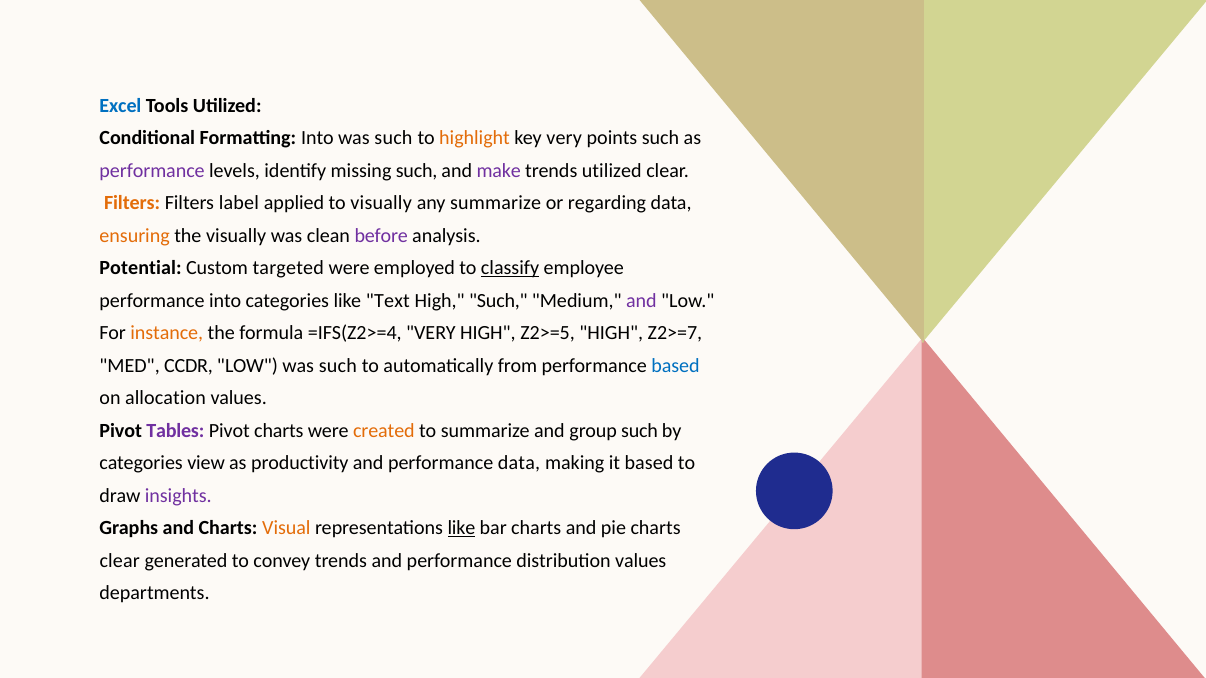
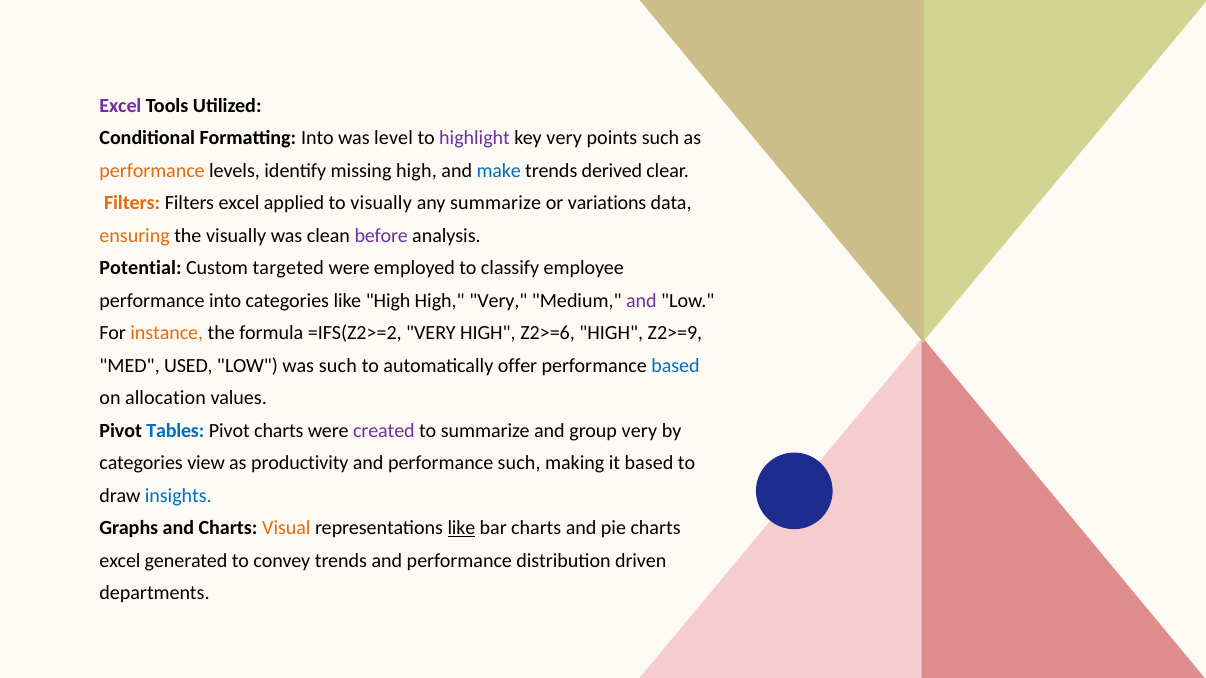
Excel colour: blue -> purple (120, 106)
such: such -> level (394, 138)
highlight colour: orange -> purple (475, 138)
performance colour: purple -> orange (152, 171)
missing such: such -> high (416, 171)
make colour: purple -> blue (499, 171)
trends utilized: utilized -> derived (612, 171)
Filters label: label -> excel (239, 203)
regarding: regarding -> variations (607, 203)
classify underline: present -> none (510, 268)
like Text: Text -> High (388, 301)
High Such: Such -> Very (498, 301)
=IFS(Z2>=4: =IFS(Z2>=4 -> =IFS(Z2>=2 (355, 333)
Z2>=5: Z2>=5 -> Z2>=6 (548, 333)
Z2>=7: Z2>=7 -> Z2>=9 (675, 333)
CCDR: CCDR -> USED (188, 366)
from: from -> offer (517, 366)
Tables colour: purple -> blue (175, 431)
created colour: orange -> purple (384, 431)
group such: such -> very (639, 431)
performance data: data -> such (519, 463)
insights colour: purple -> blue (178, 496)
clear: clear -> excel (120, 561)
distribution values: values -> driven (641, 561)
